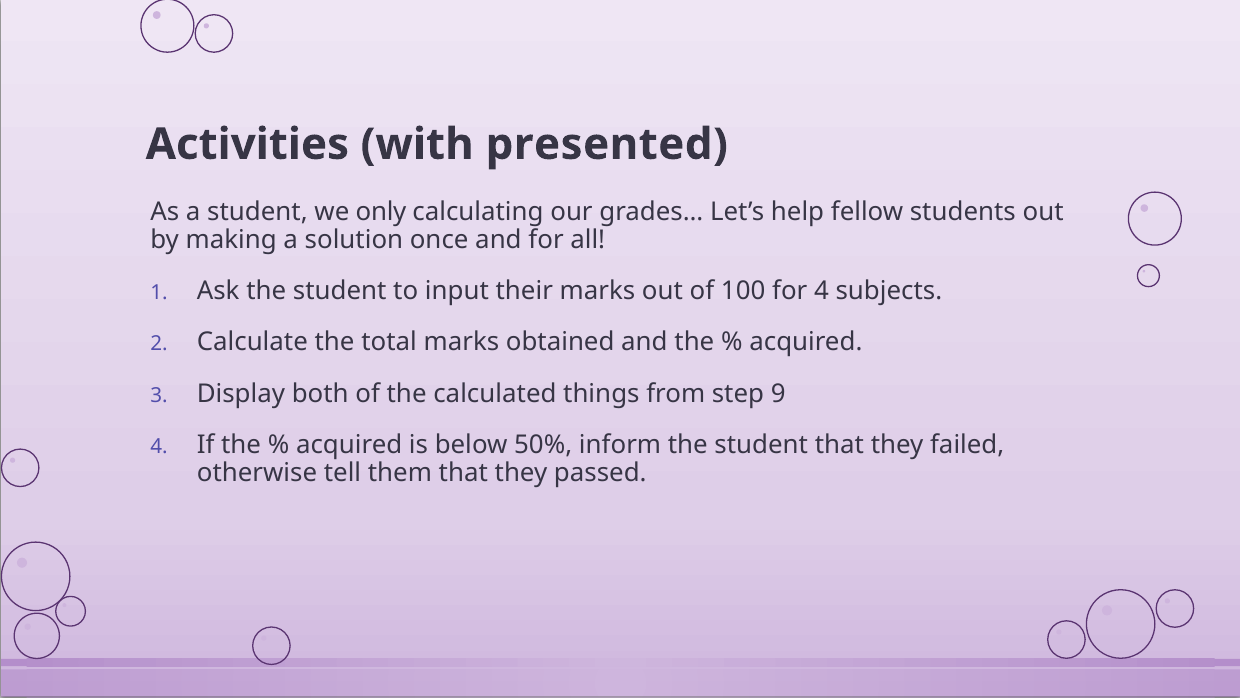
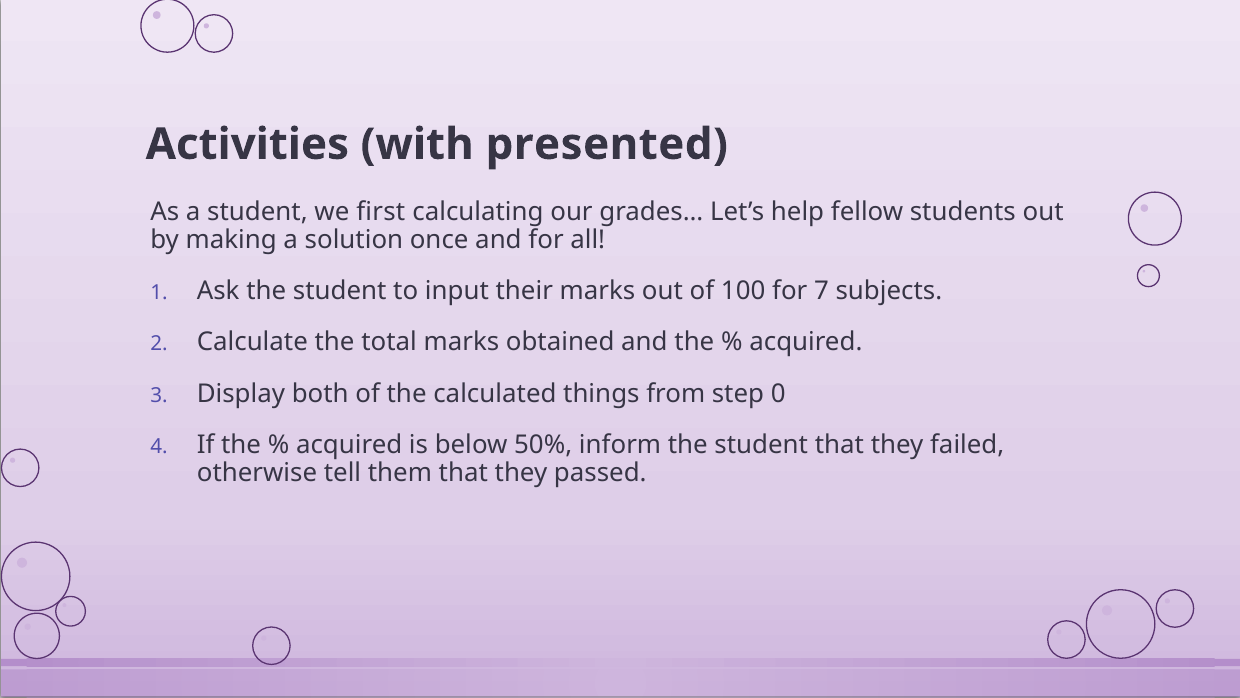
only: only -> first (381, 212)
for 4: 4 -> 7 (821, 291)
9: 9 -> 0 (778, 393)
